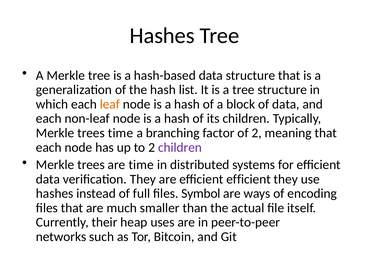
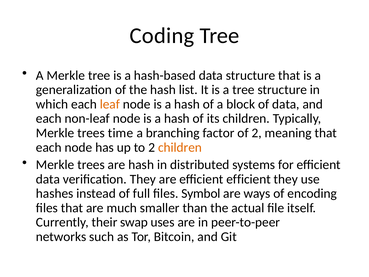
Hashes: Hashes -> Coding (162, 36)
children colour: purple -> orange (180, 147)
are time: time -> hash (141, 165)
heap: heap -> swap (134, 222)
